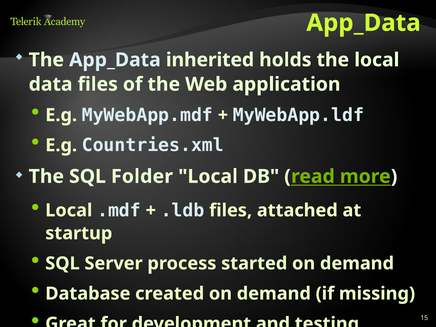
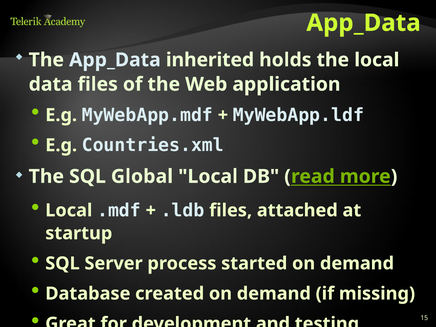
Folder: Folder -> Global (142, 176)
